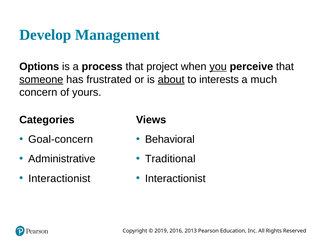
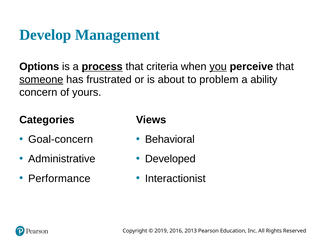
process underline: none -> present (102, 67)
project: project -> criteria (162, 67)
about underline: present -> none (171, 79)
interests: interests -> problem (219, 79)
much: much -> ability (264, 79)
Traditional: Traditional -> Developed (170, 159)
Interactionist: Interactionist -> Performance (59, 178)
